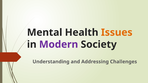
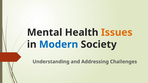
Modern colour: purple -> blue (59, 45)
